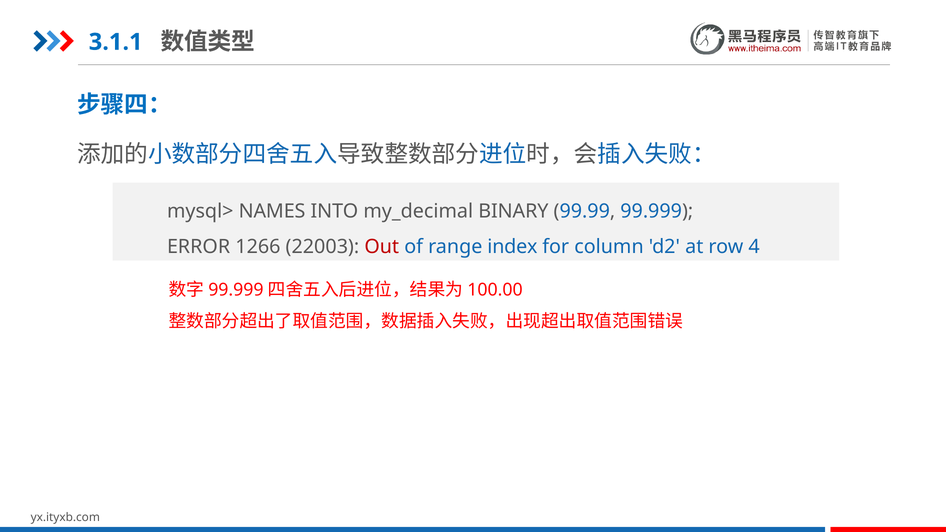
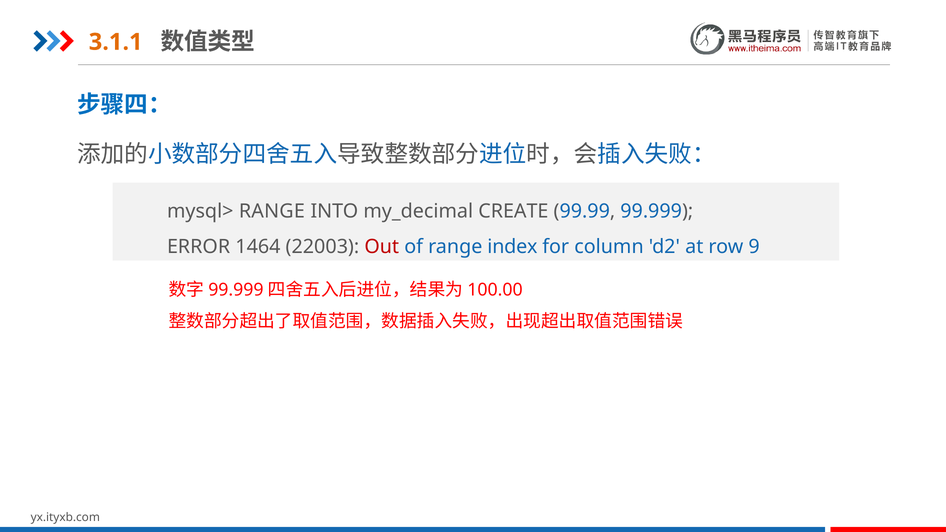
3.1.1 colour: blue -> orange (116, 42)
mysql> NAMES: NAMES -> RANGE (272, 211)
BINARY: BINARY -> CREATE (513, 211)
1266: 1266 -> 1464 (258, 247)
4: 4 -> 9 (754, 247)
